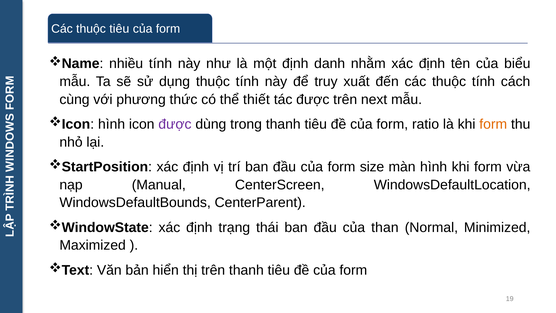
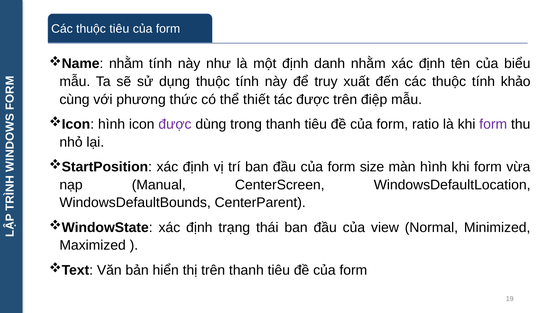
nhiều: nhiều -> nhằm (126, 64)
cách: cách -> khảo (516, 82)
next: next -> điệp (374, 99)
form colour: orange -> purple (493, 124)
than: than -> view (385, 227)
